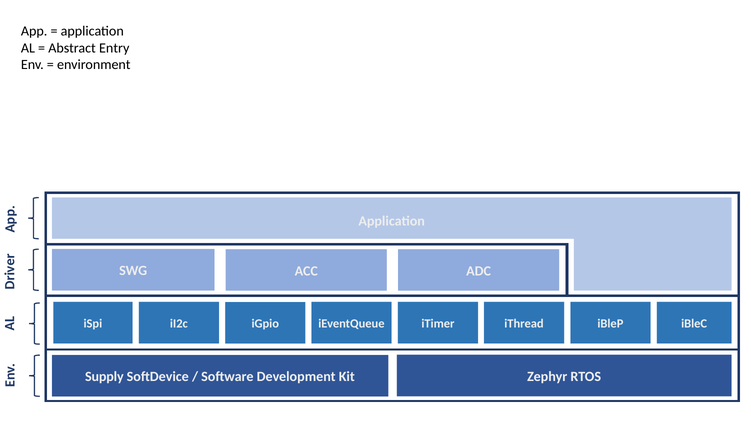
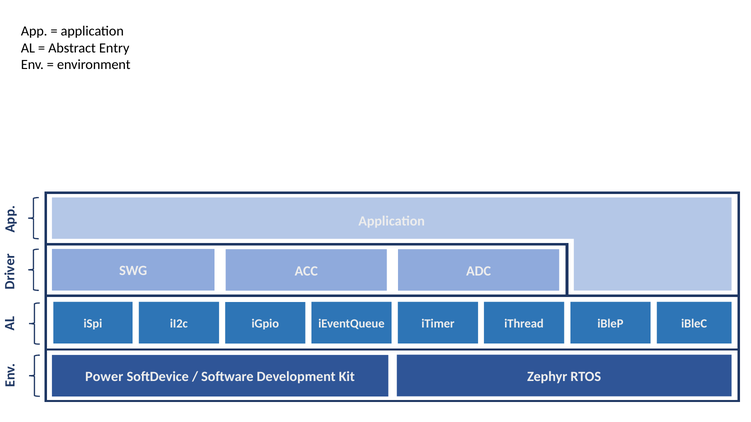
Supply: Supply -> Power (104, 377)
